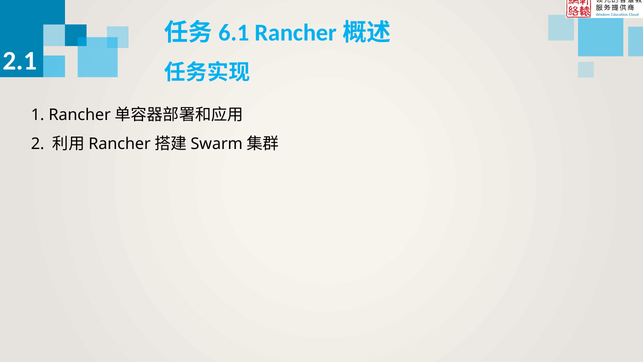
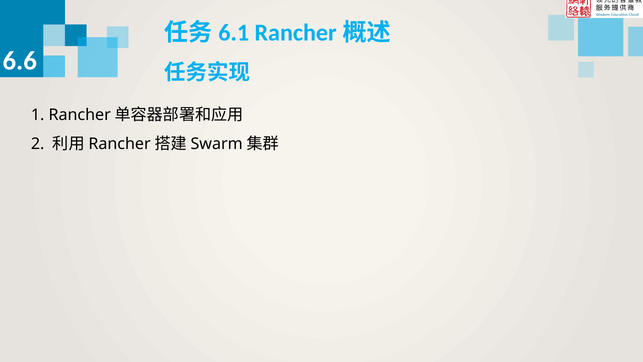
2.1: 2.1 -> 6.6 (20, 61)
